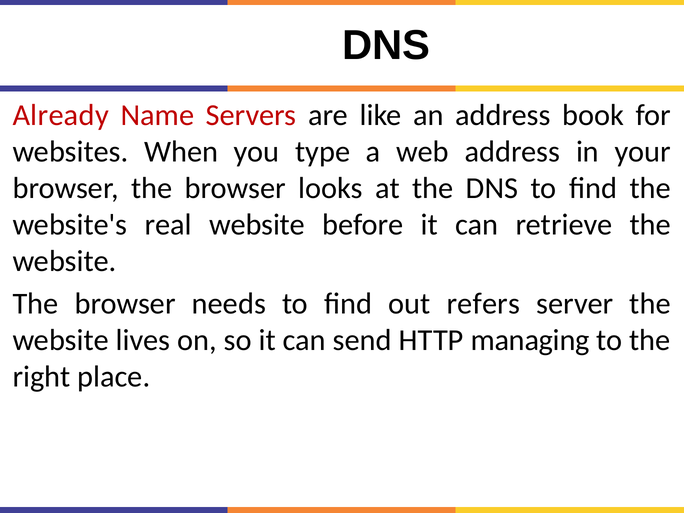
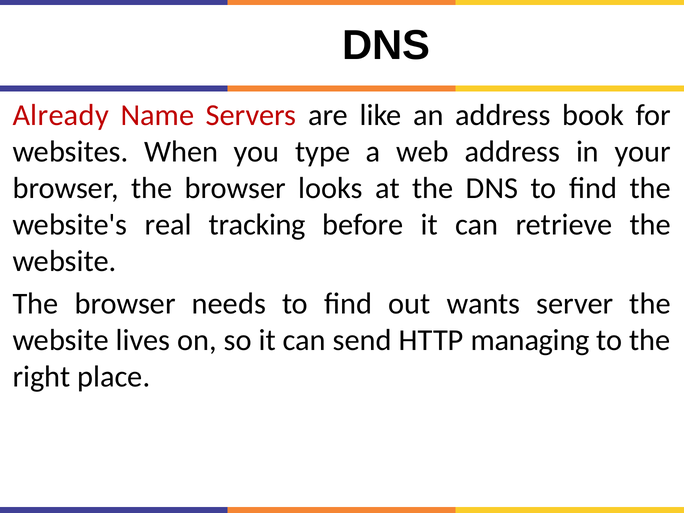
real website: website -> tracking (257, 225)
refers: refers -> wants (483, 304)
